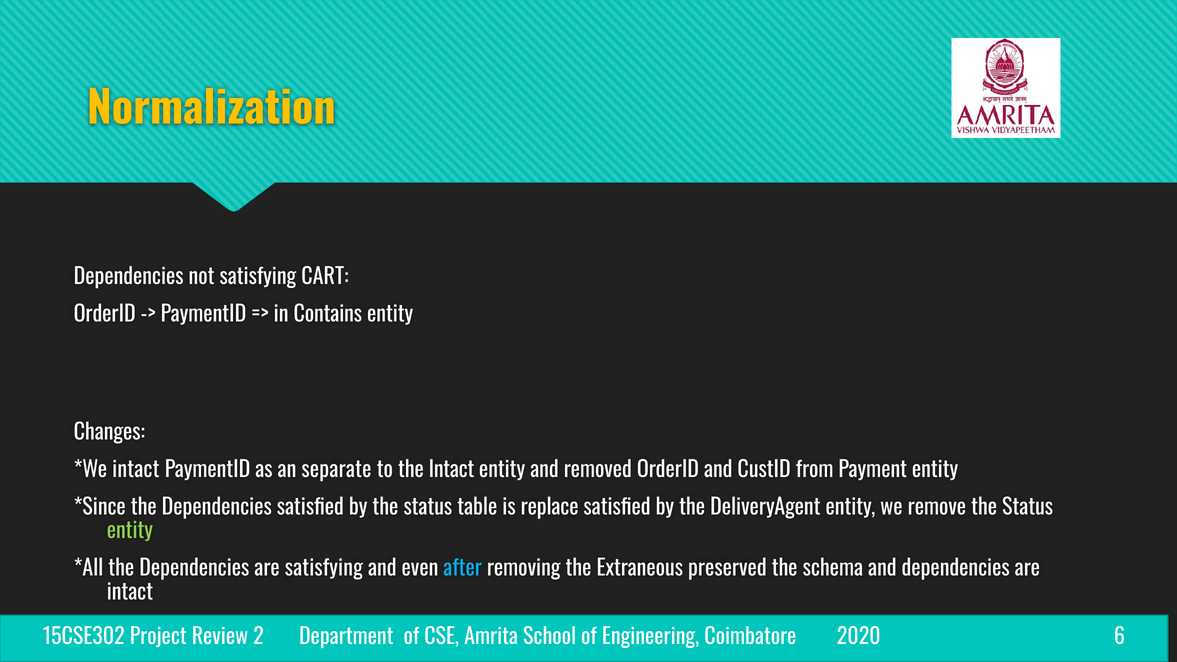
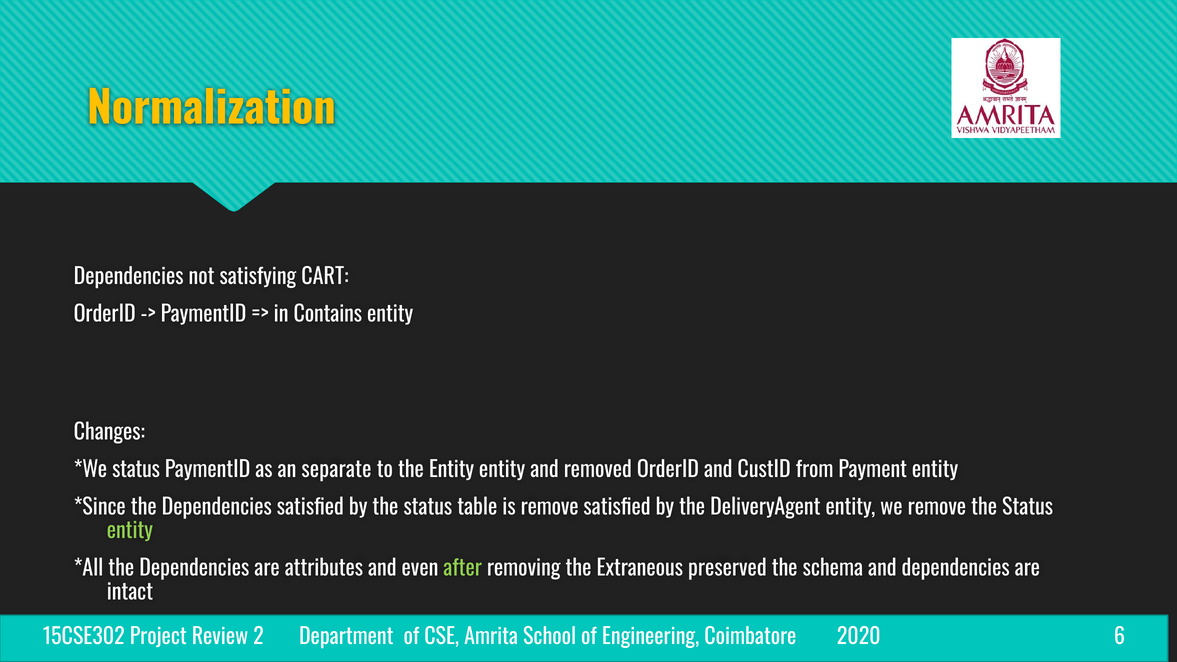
intact: intact -> status (136, 470)
the Intact: Intact -> Entity (451, 470)
is replace: replace -> remove (550, 507)
are satisfying: satisfying -> attributes (324, 569)
after colour: light blue -> light green (463, 569)
